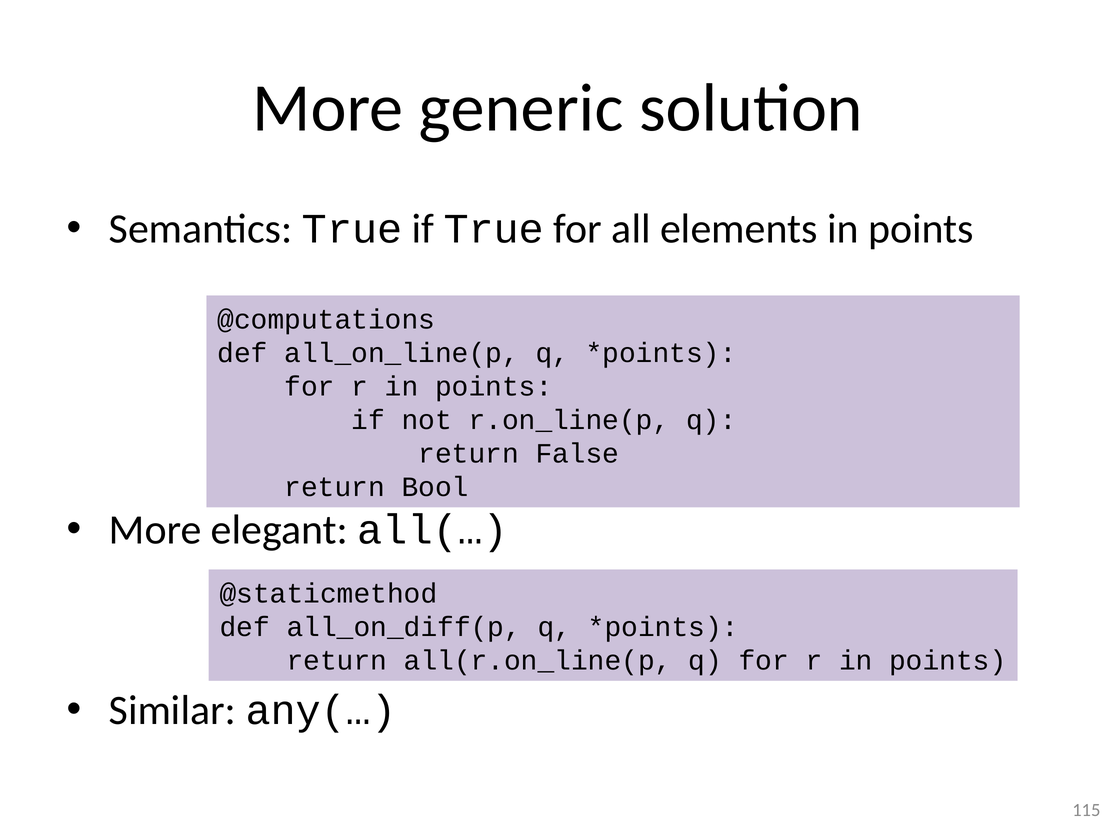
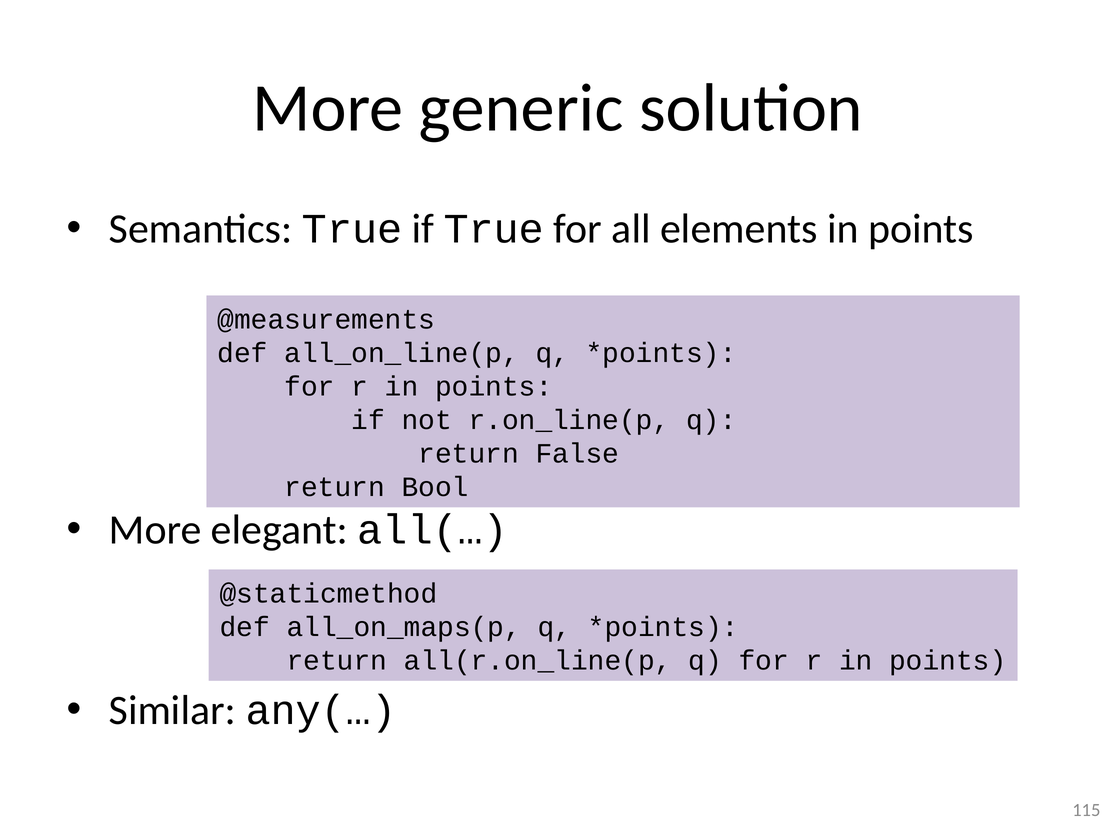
@computations: @computations -> @measurements (326, 320)
all_on_diff(p: all_on_diff(p -> all_on_maps(p (404, 627)
